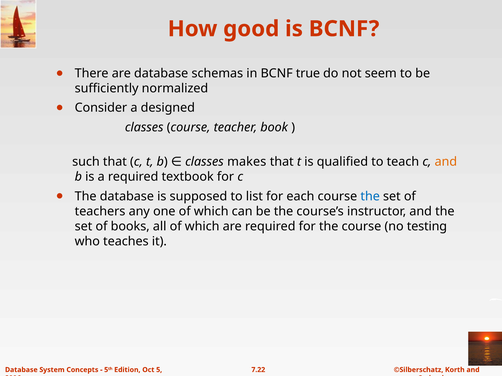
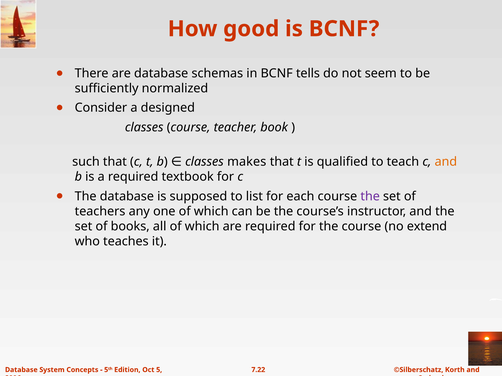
true: true -> tells (308, 73)
the colour: blue -> purple (370, 196)
testing: testing -> extend (427, 227)
